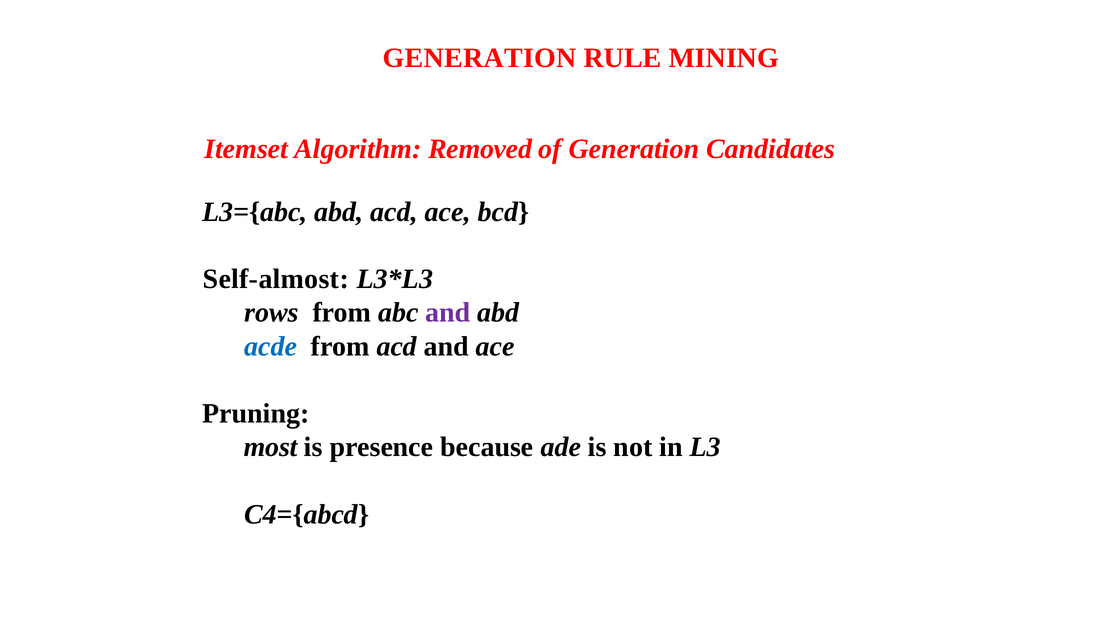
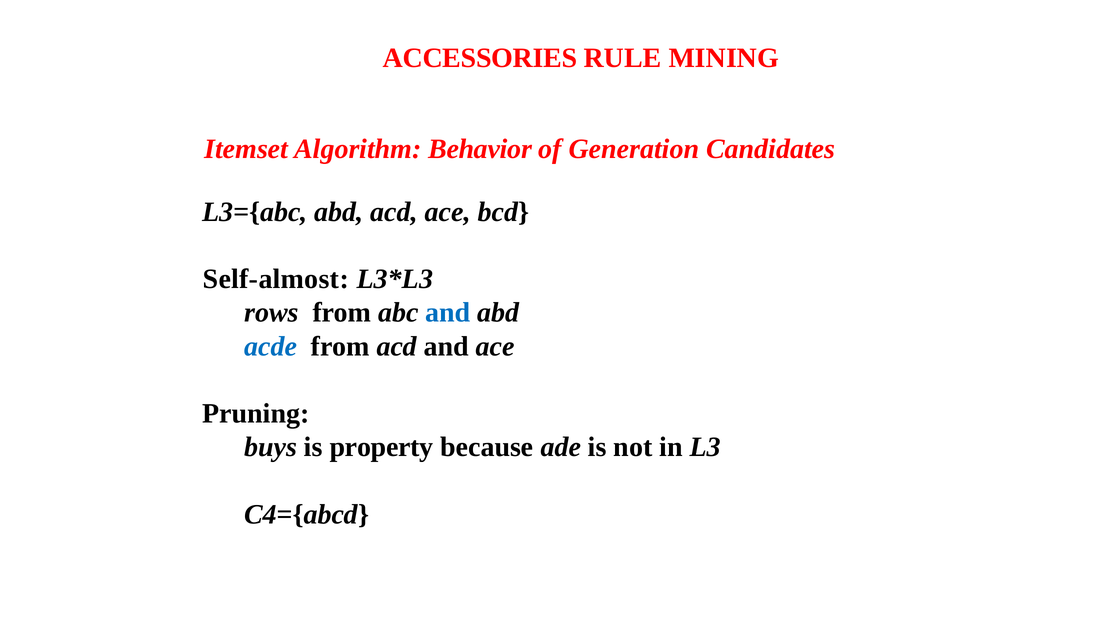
GENERATION: GENERATION -> ACCESSORIES (480, 58)
Removed: Removed -> Behavior (480, 149)
and colour: purple -> blue (448, 313)
most: most -> buys (271, 447)
presence: presence -> property (381, 447)
